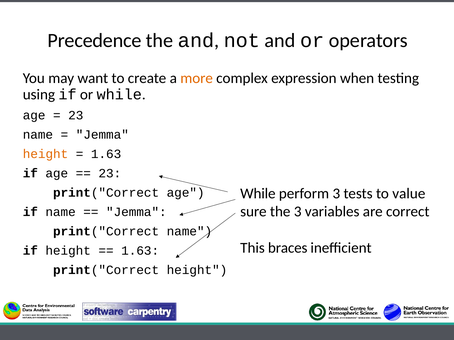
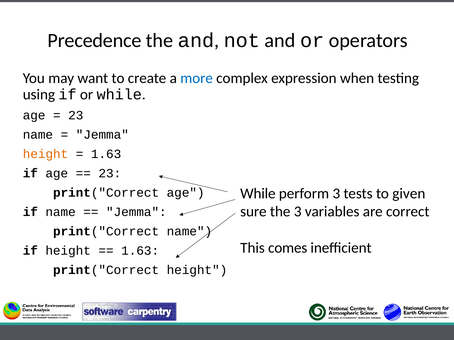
more colour: orange -> blue (197, 78)
value: value -> given (409, 194)
braces: braces -> comes (288, 248)
